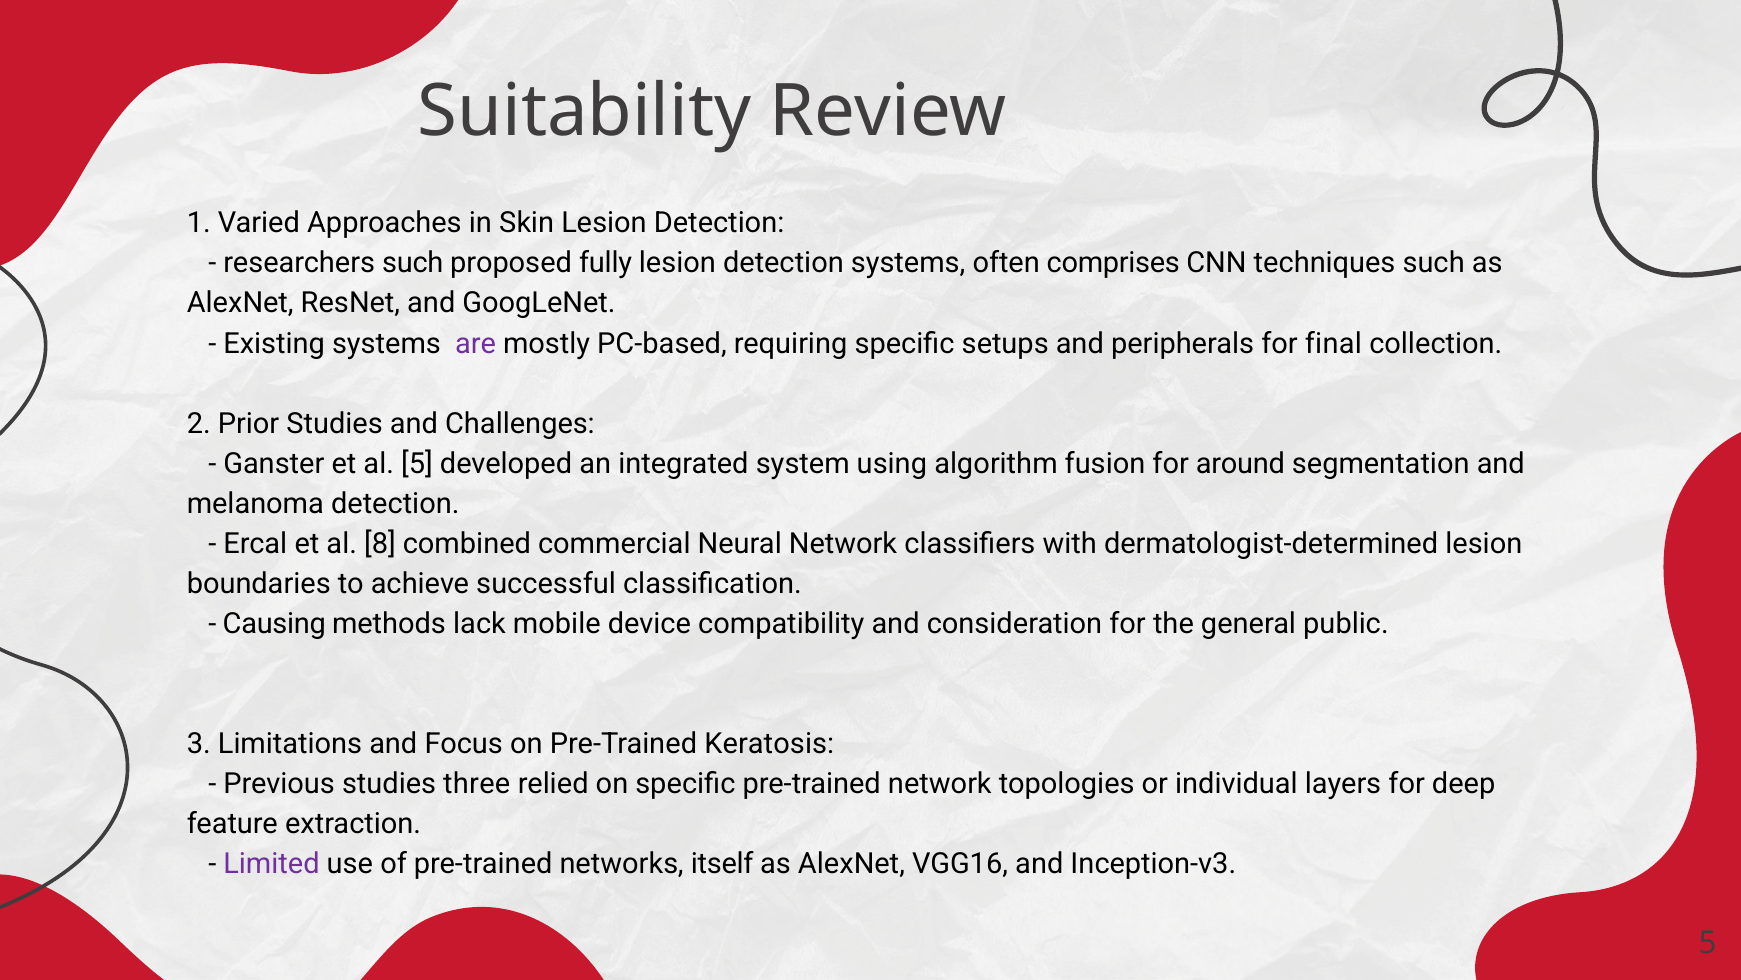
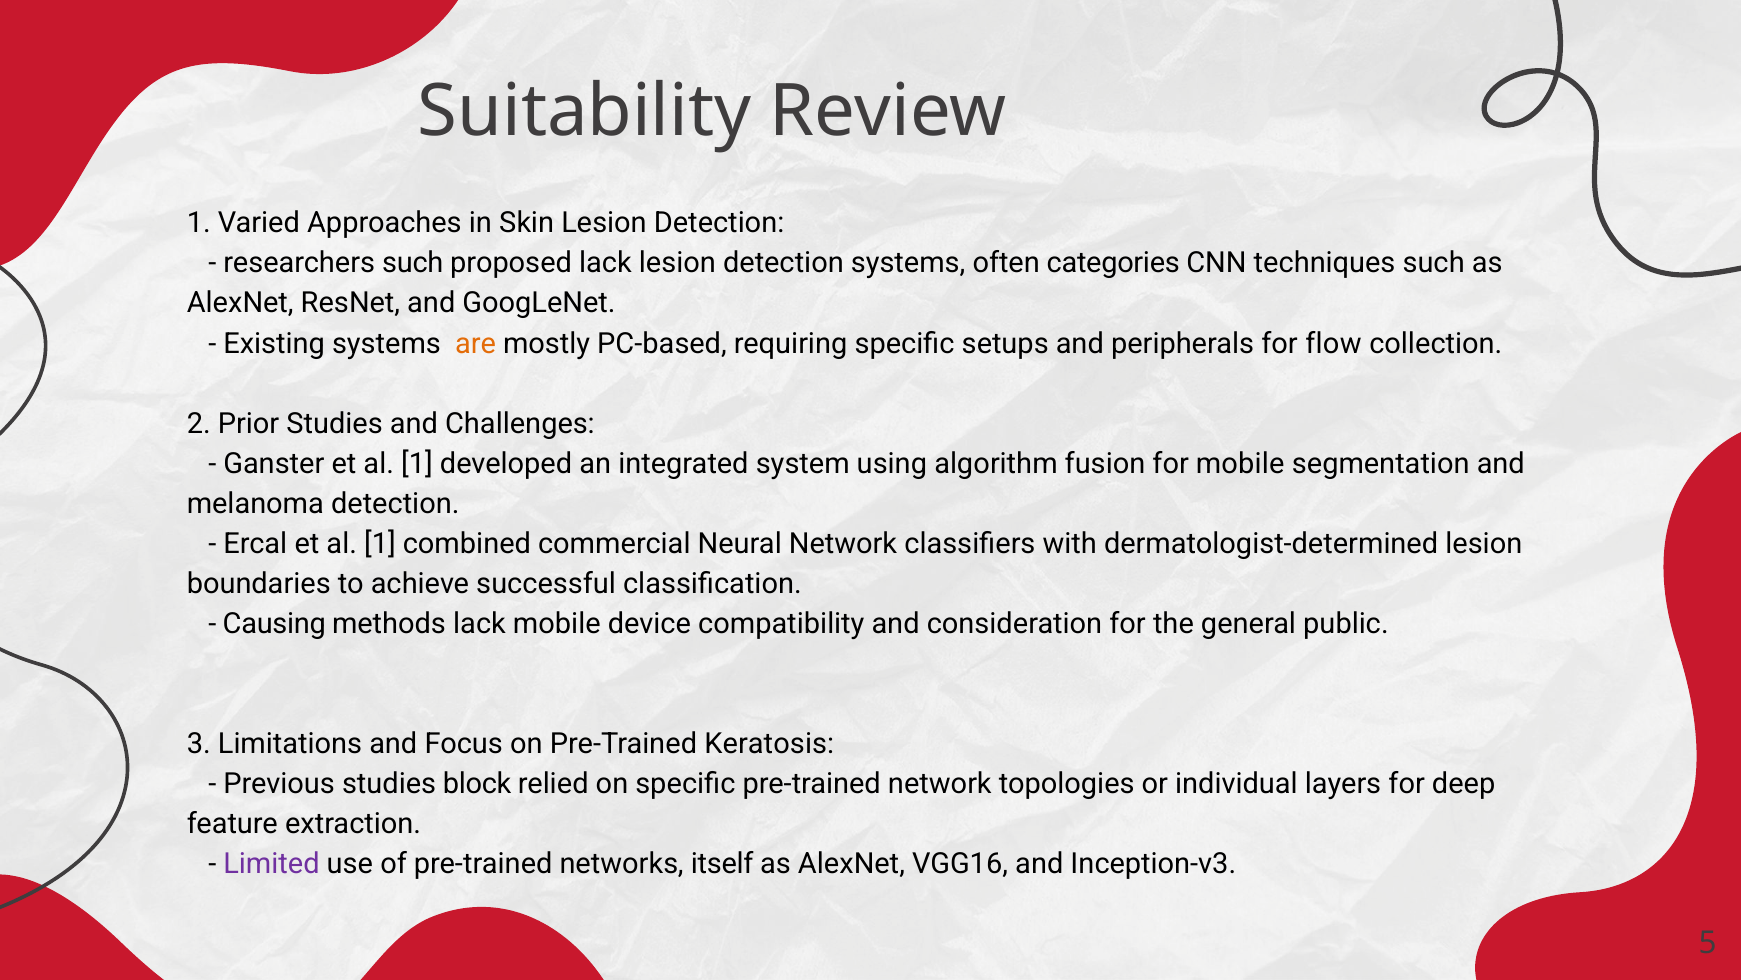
proposed fully: fully -> lack (605, 263)
comprises: comprises -> categories (1113, 263)
are colour: purple -> orange (476, 343)
final: final -> flow (1333, 343)
Ganster et al 5: 5 -> 1 (417, 463)
for around: around -> mobile (1240, 463)
Ercal et al 8: 8 -> 1 (380, 543)
three: three -> block (477, 784)
